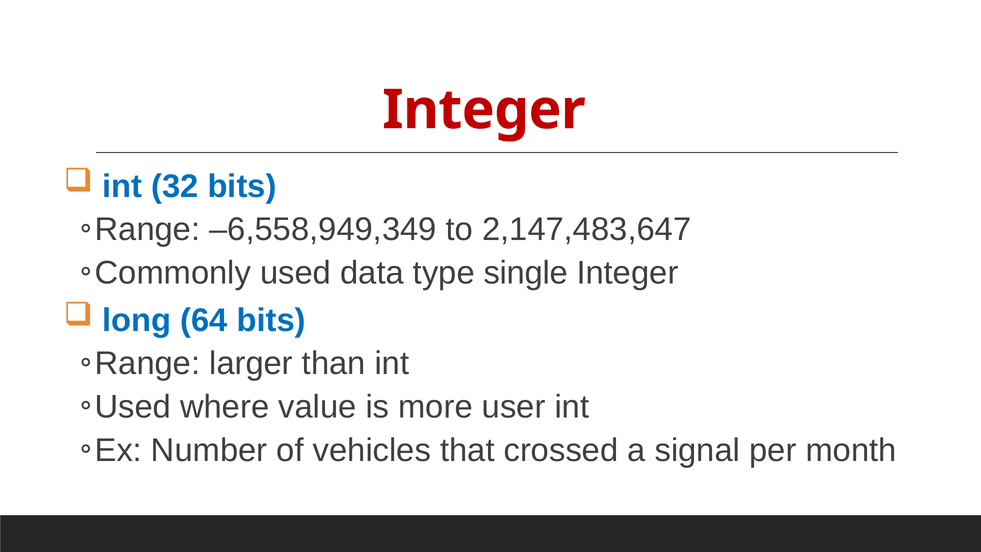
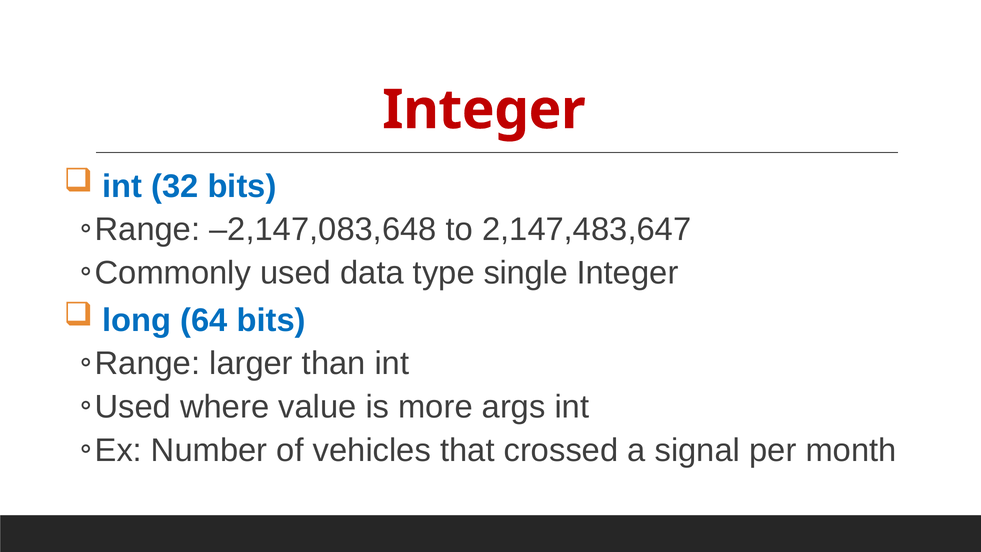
–6,558,949,349: –6,558,949,349 -> –2,147,083,648 (323, 230)
user: user -> args (514, 407)
